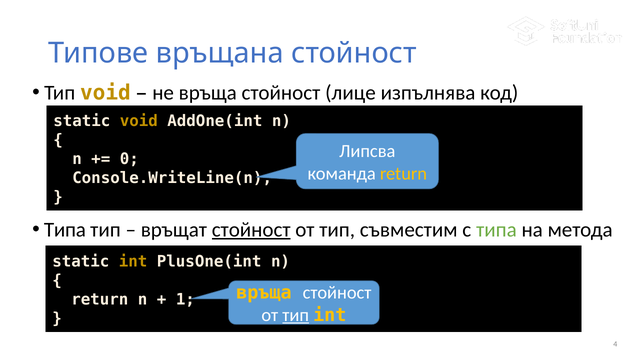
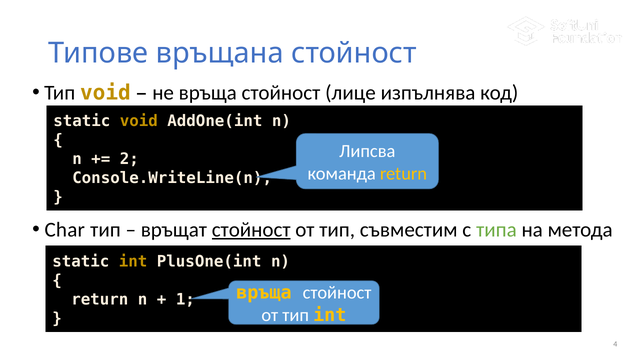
0: 0 -> 2 (129, 159)
Типа: Типа -> Char (65, 229)
тип underline: present -> none (296, 315)
